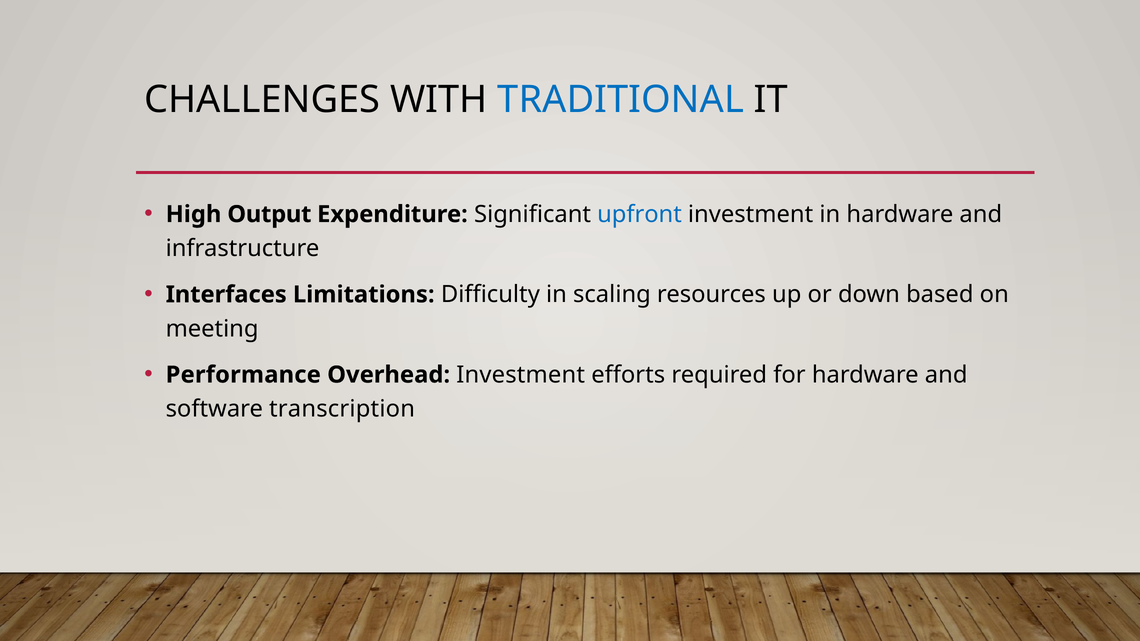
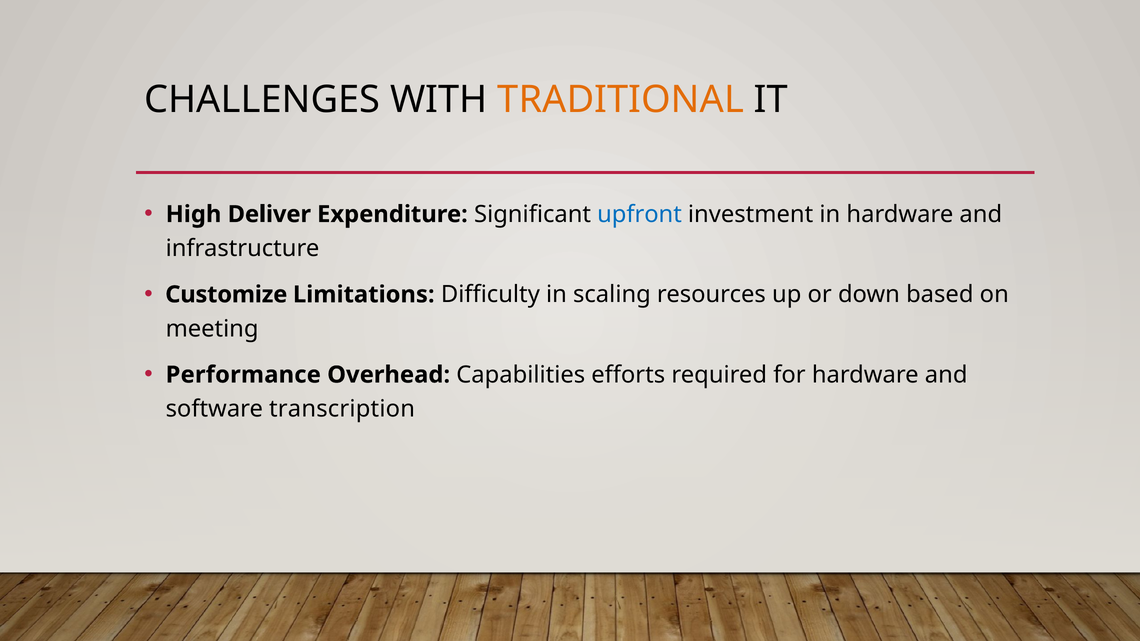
TRADITIONAL colour: blue -> orange (621, 100)
Output: Output -> Deliver (269, 214)
Interfaces: Interfaces -> Customize (226, 295)
Overhead Investment: Investment -> Capabilities (521, 375)
